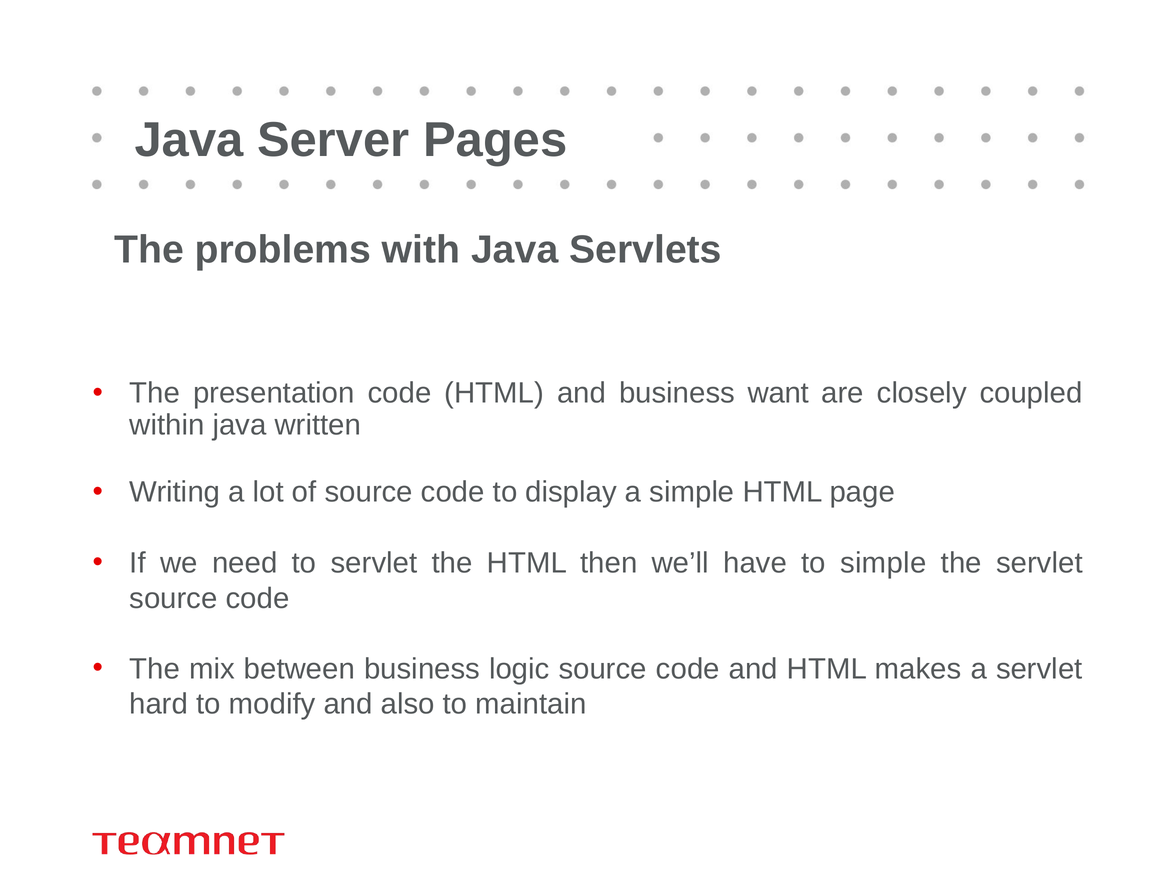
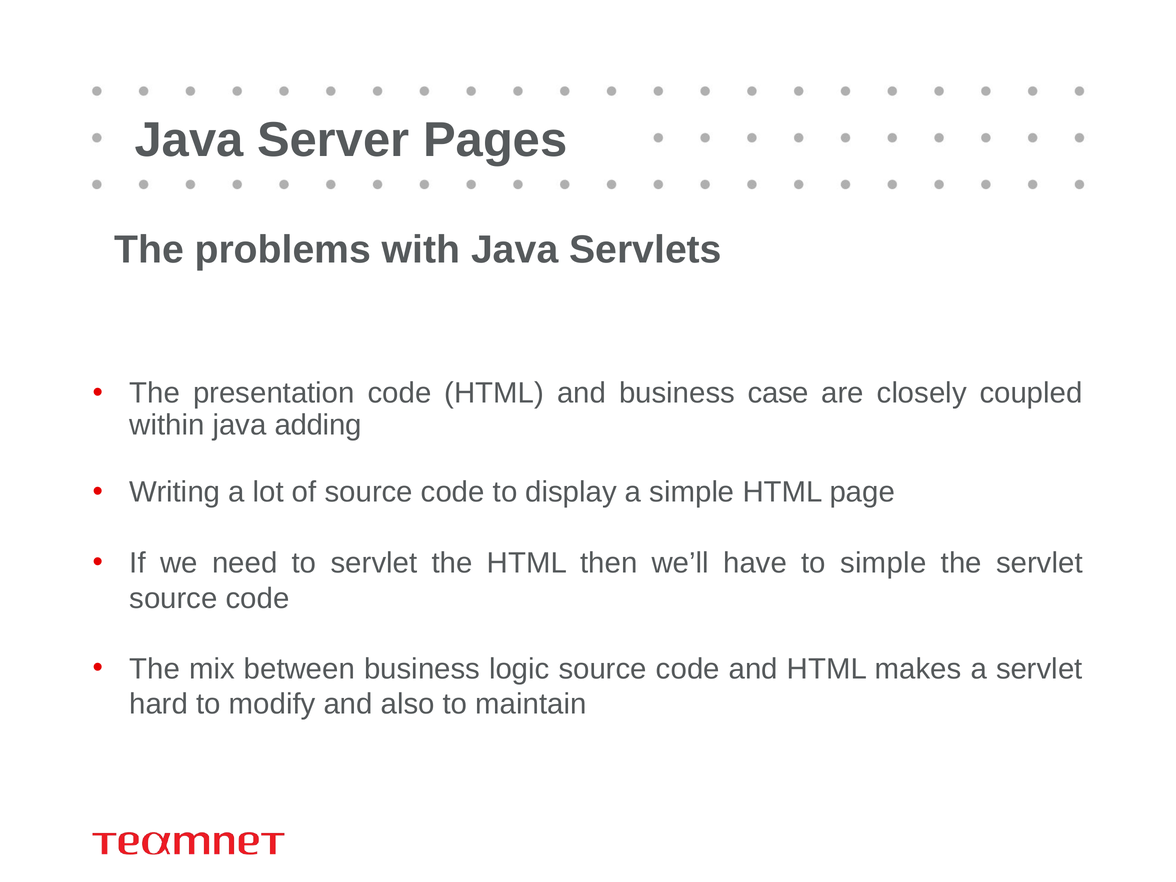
want: want -> case (778, 393)
written: written -> adding (318, 425)
